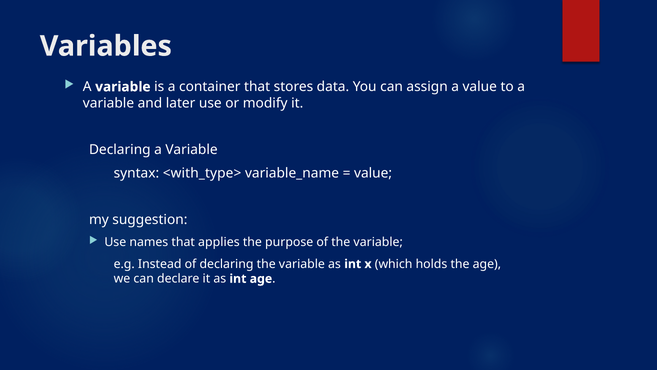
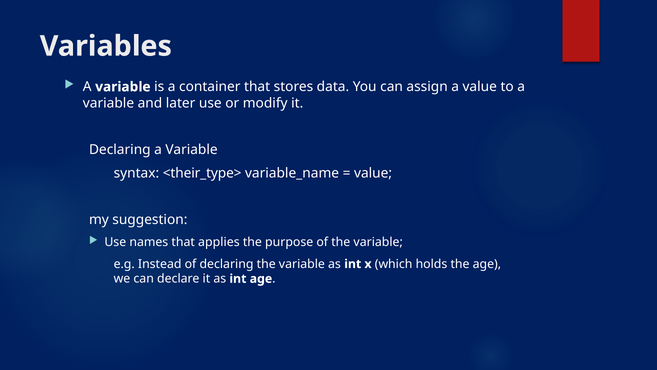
<with_type>: <with_type> -> <their_type> (202, 173)
